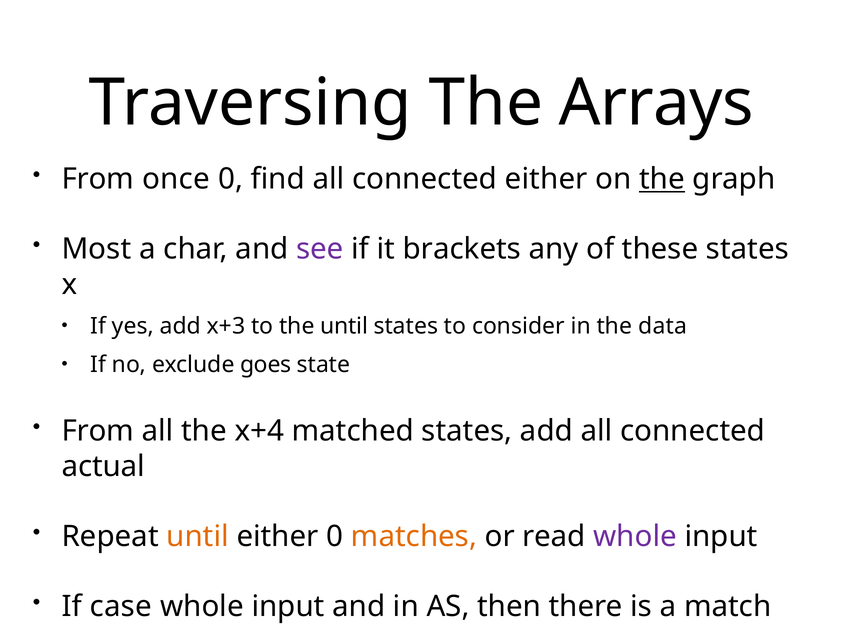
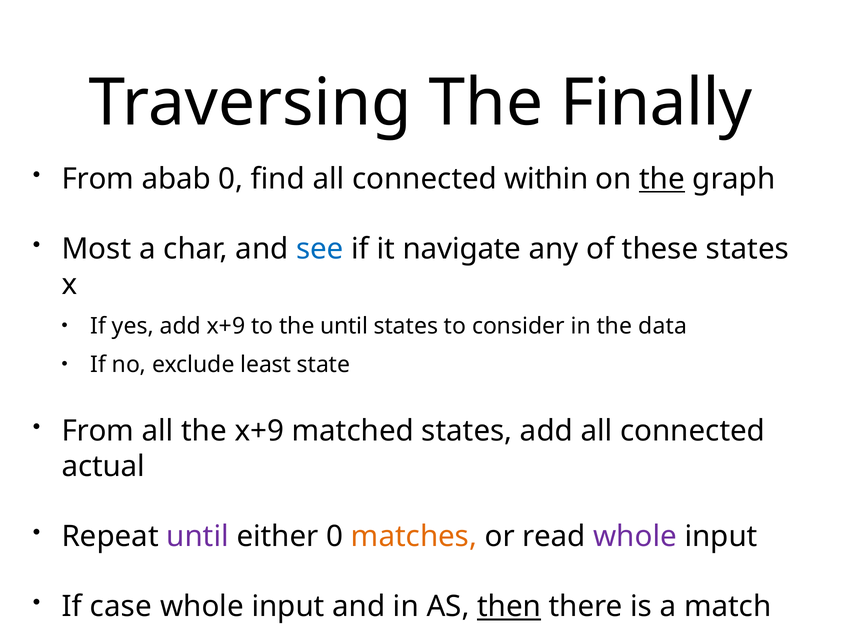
Arrays: Arrays -> Finally (656, 103)
once: once -> abab (176, 179)
connected either: either -> within (546, 179)
see colour: purple -> blue (320, 249)
brackets: brackets -> navigate (462, 249)
add x+3: x+3 -> x+9 (226, 326)
goes: goes -> least (266, 365)
the x+4: x+4 -> x+9 (259, 431)
until colour: orange -> purple (198, 537)
then underline: none -> present (509, 606)
